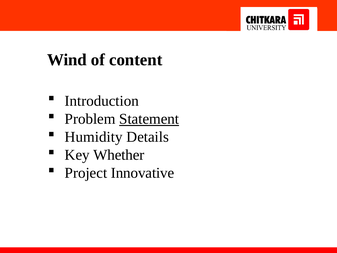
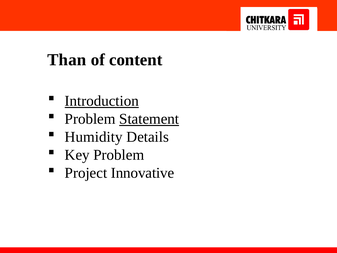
Wind: Wind -> Than (67, 60)
Introduction underline: none -> present (102, 101)
Key Whether: Whether -> Problem (119, 155)
